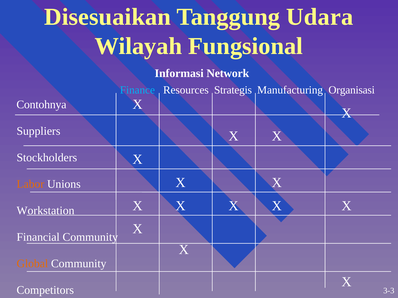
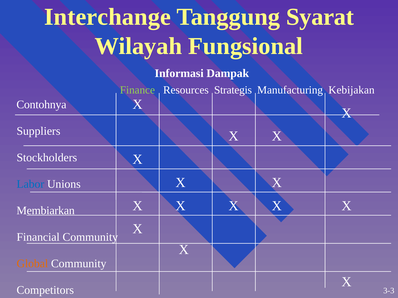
Disesuaikan: Disesuaikan -> Interchange (108, 17)
Udara: Udara -> Syarat (320, 17)
Network: Network -> Dampak (228, 73)
Finance colour: light blue -> light green (137, 90)
Organisasi: Organisasi -> Kebijakan (352, 90)
Labor colour: orange -> blue (30, 184)
Workstation: Workstation -> Membiarkan (46, 211)
